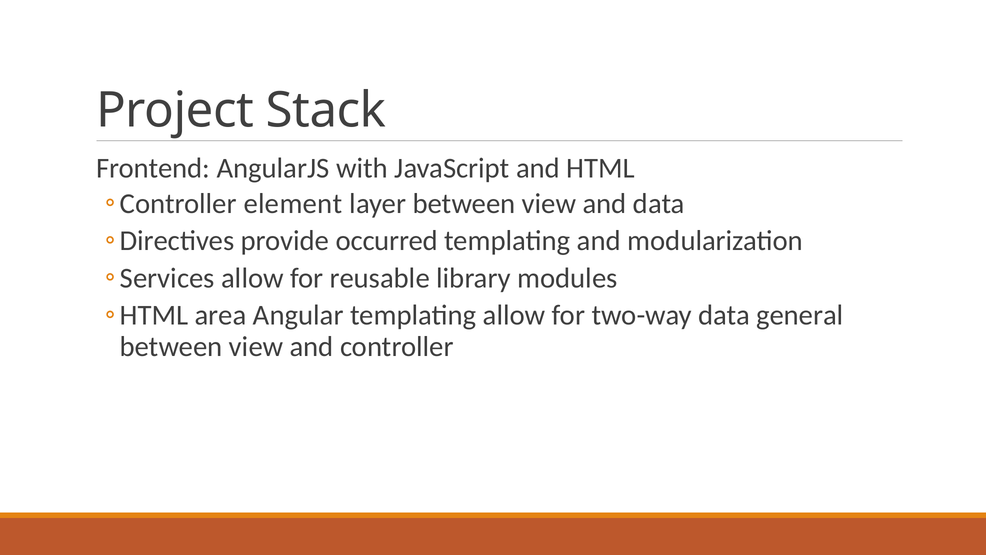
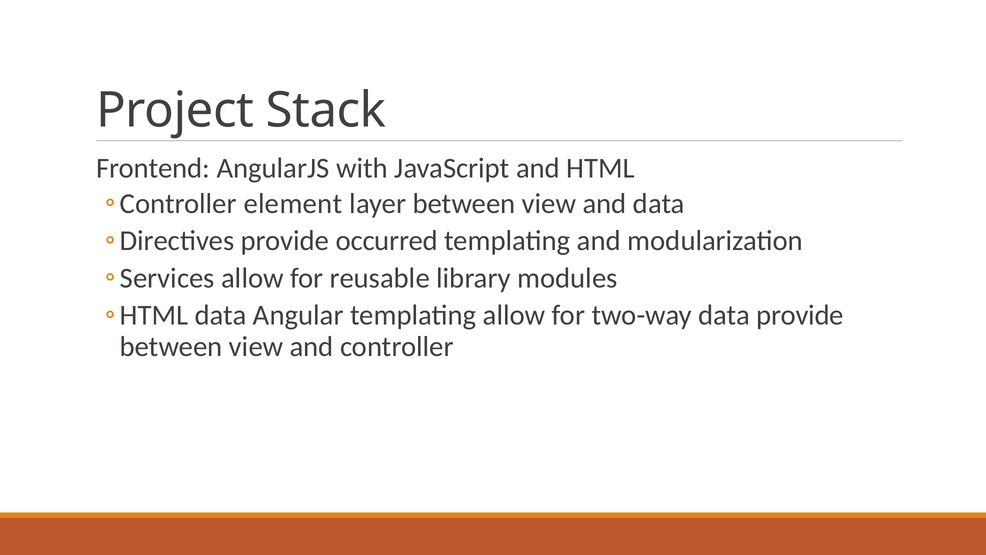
area: area -> data (221, 315)
data general: general -> provide (800, 315)
